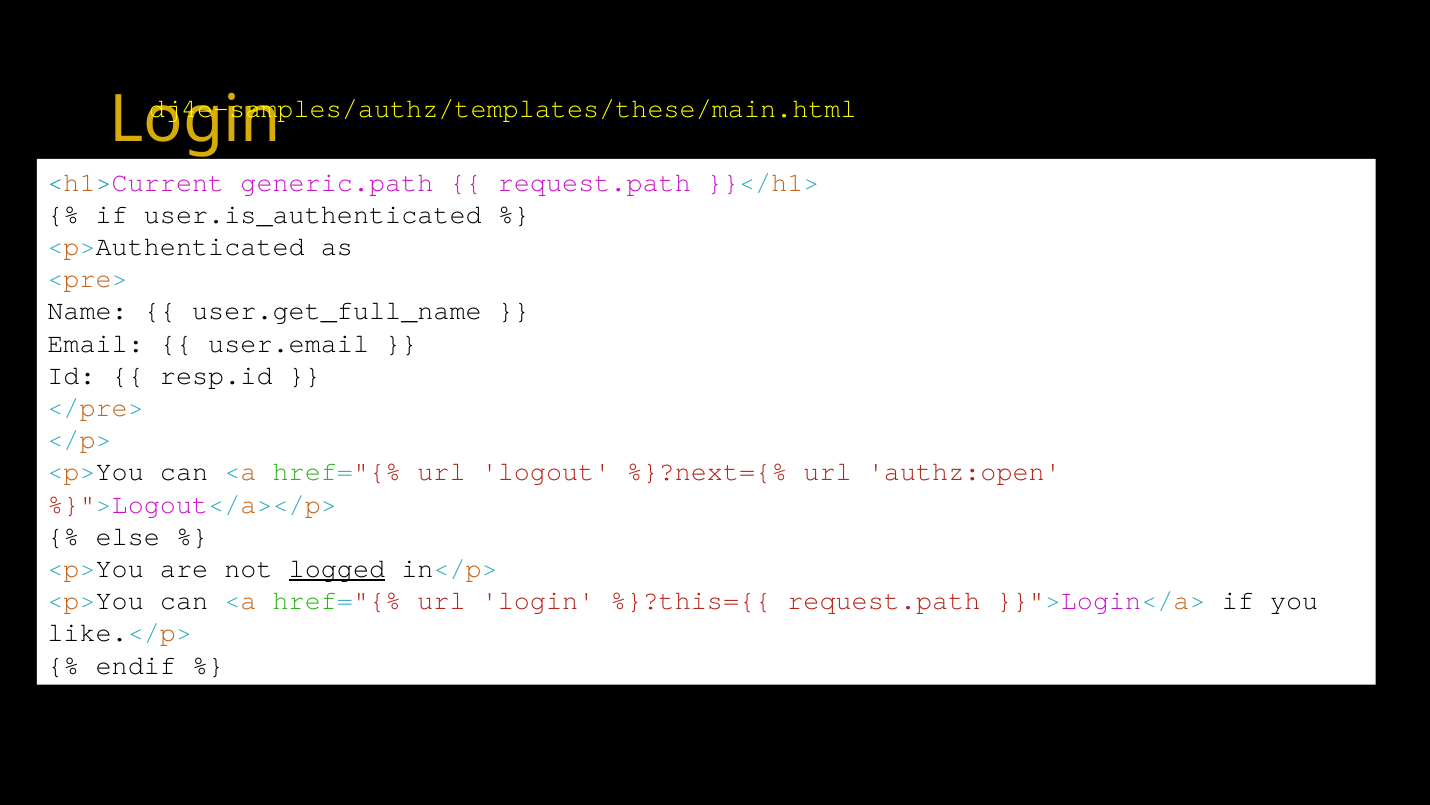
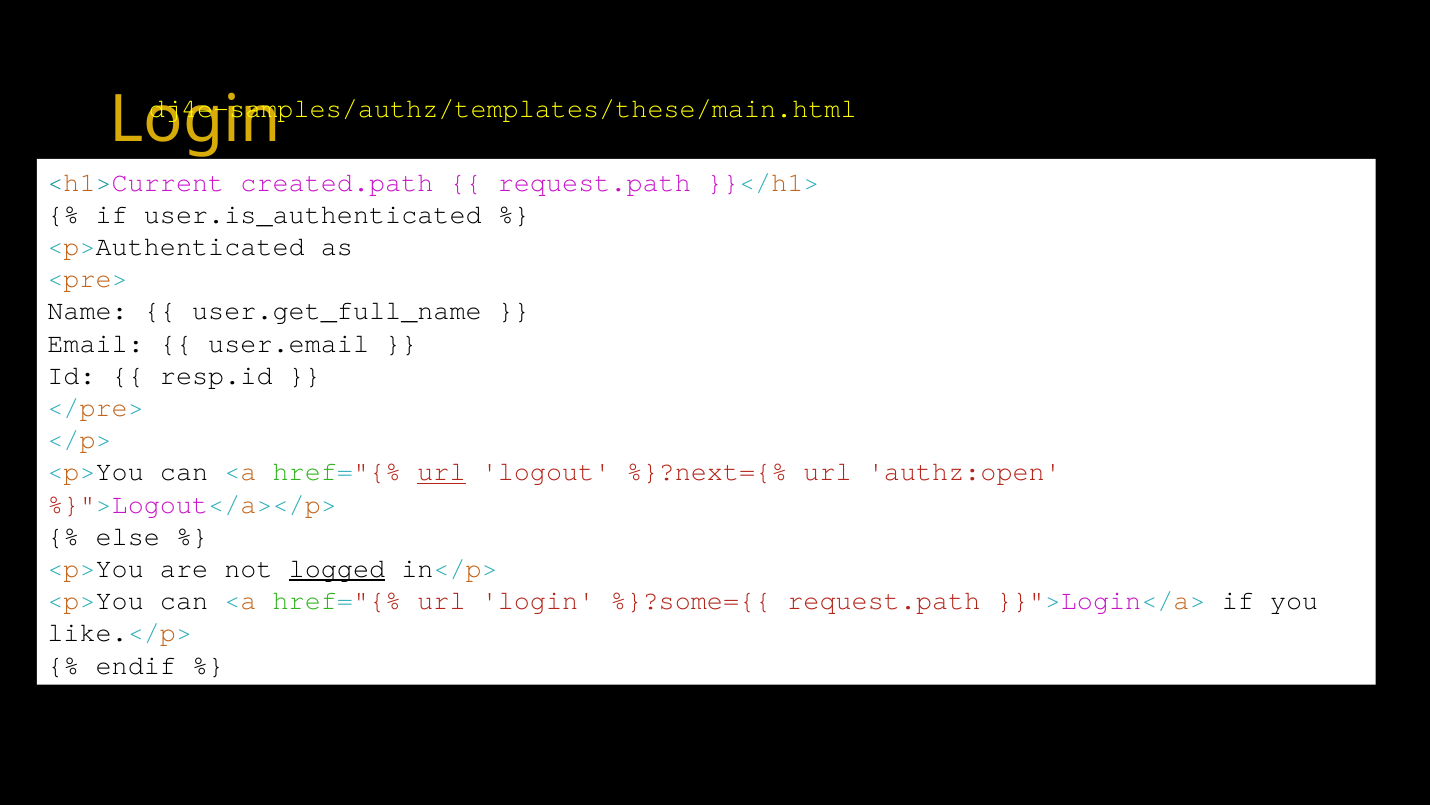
generic.path: generic.path -> created.path (337, 182)
url underline: none -> present (442, 472)
%}?this={{: %}?this={{ -> %}?some={{ (691, 600)
